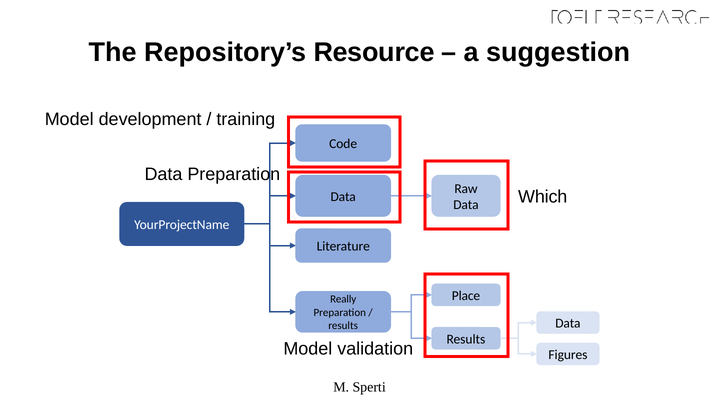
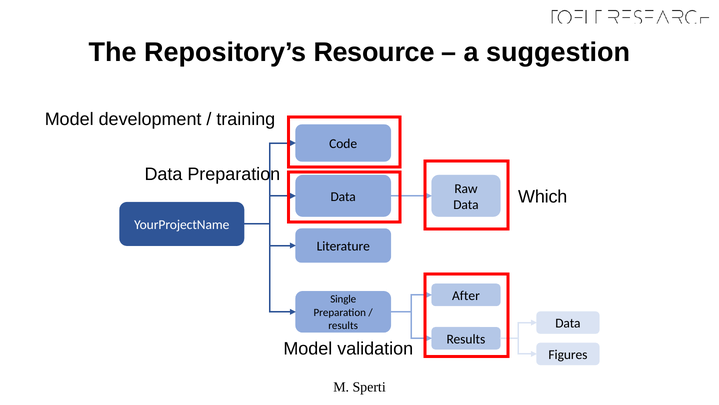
Place: Place -> After (466, 295)
Really: Really -> Single (343, 299)
